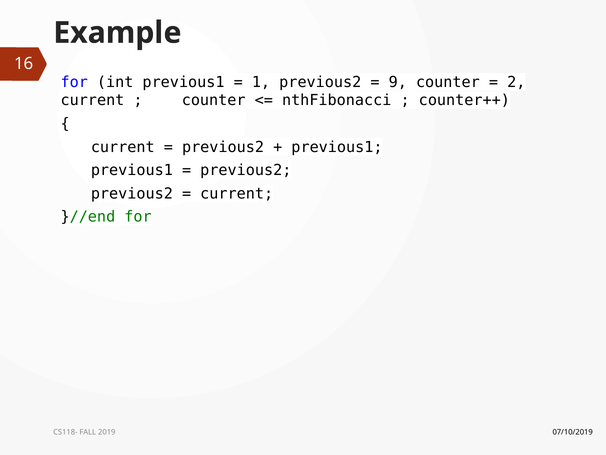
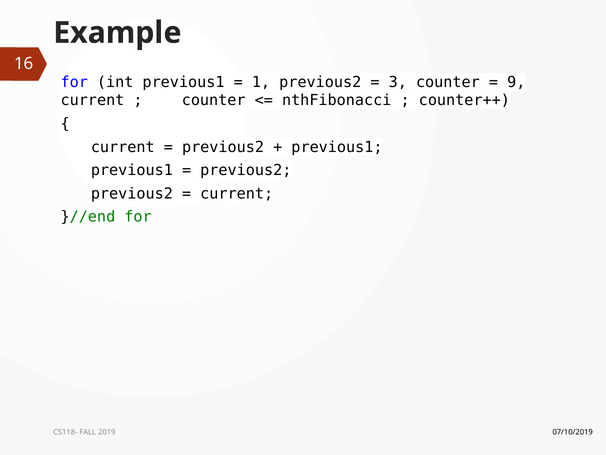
9: 9 -> 3 (398, 82)
2: 2 -> 9 (516, 82)
